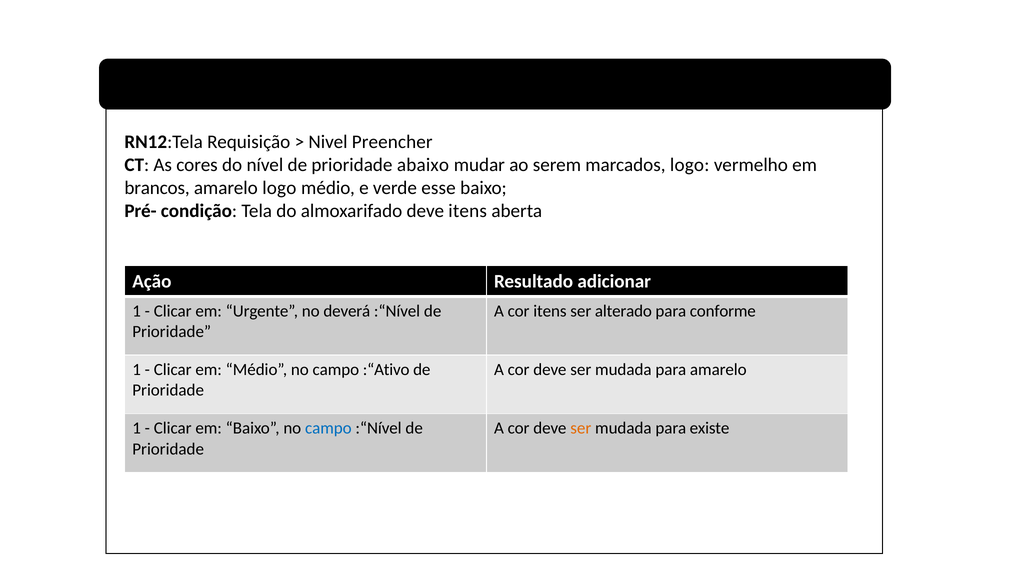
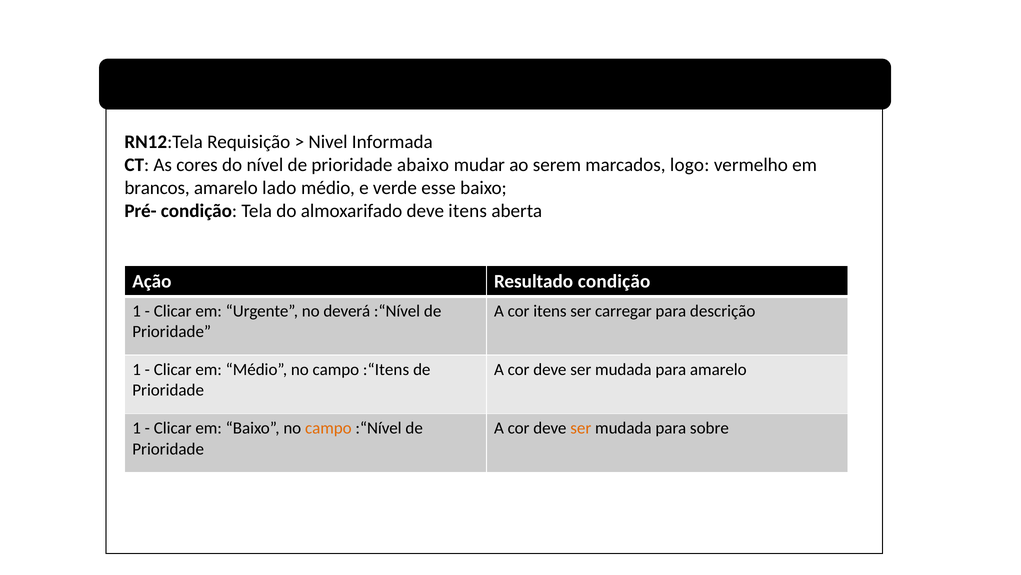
Preencher: Preencher -> Informada (392, 142)
amarelo logo: logo -> lado (279, 188)
Resultado adicionar: adicionar -> condição (614, 281)
alterado: alterado -> carregar (623, 311)
conforme: conforme -> descrição (723, 311)
:“Ativo: :“Ativo -> :“Itens (386, 369)
campo colour: blue -> orange (328, 428)
existe: existe -> sobre (709, 428)
